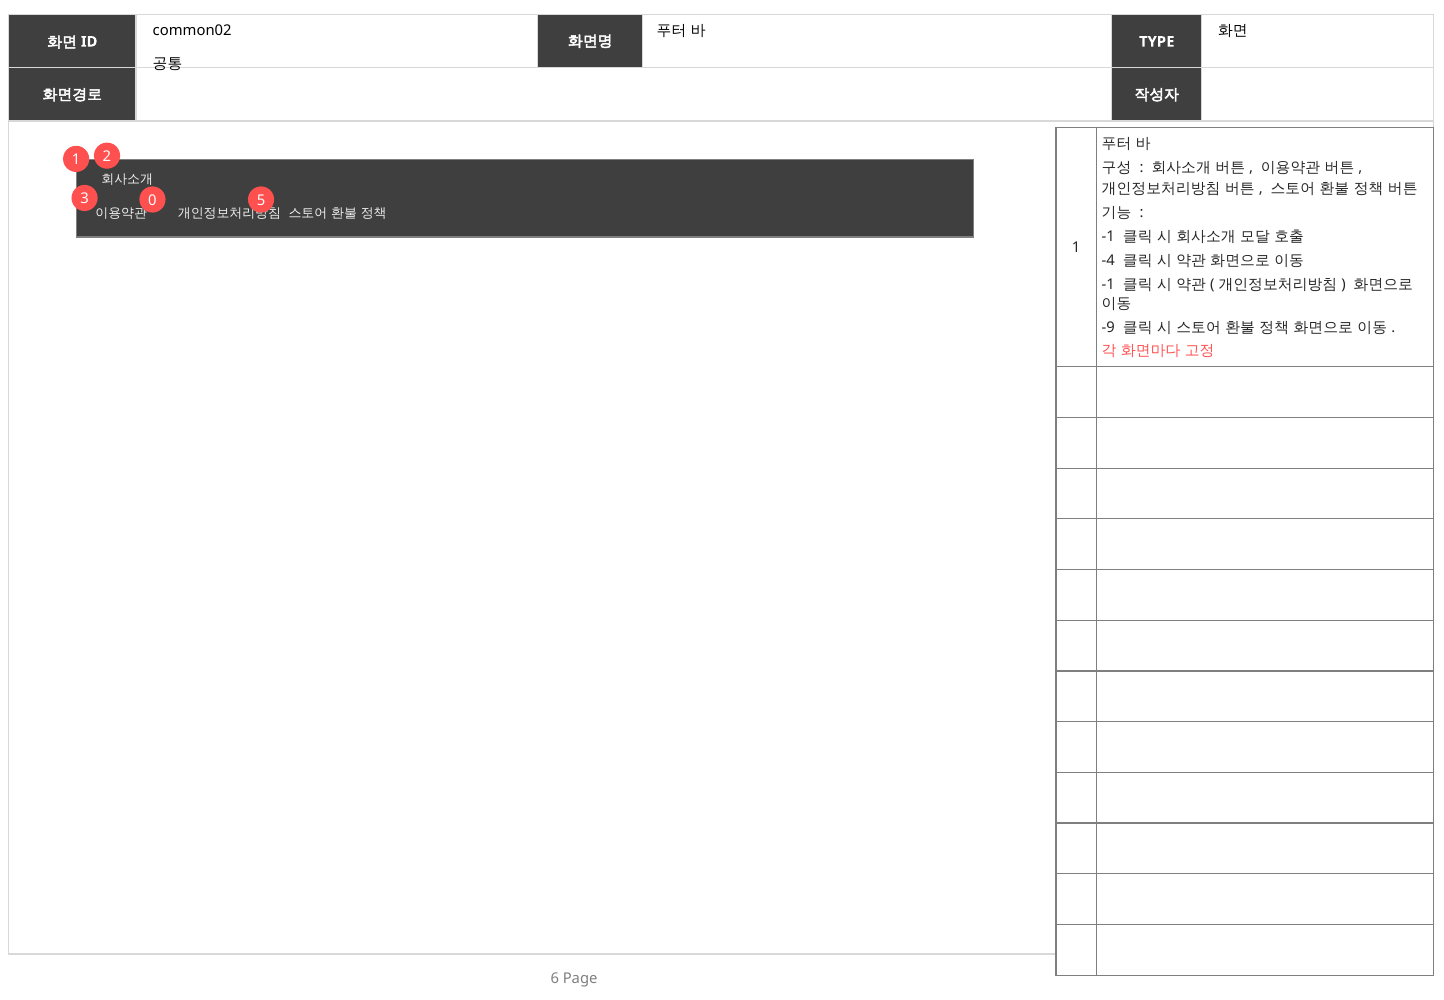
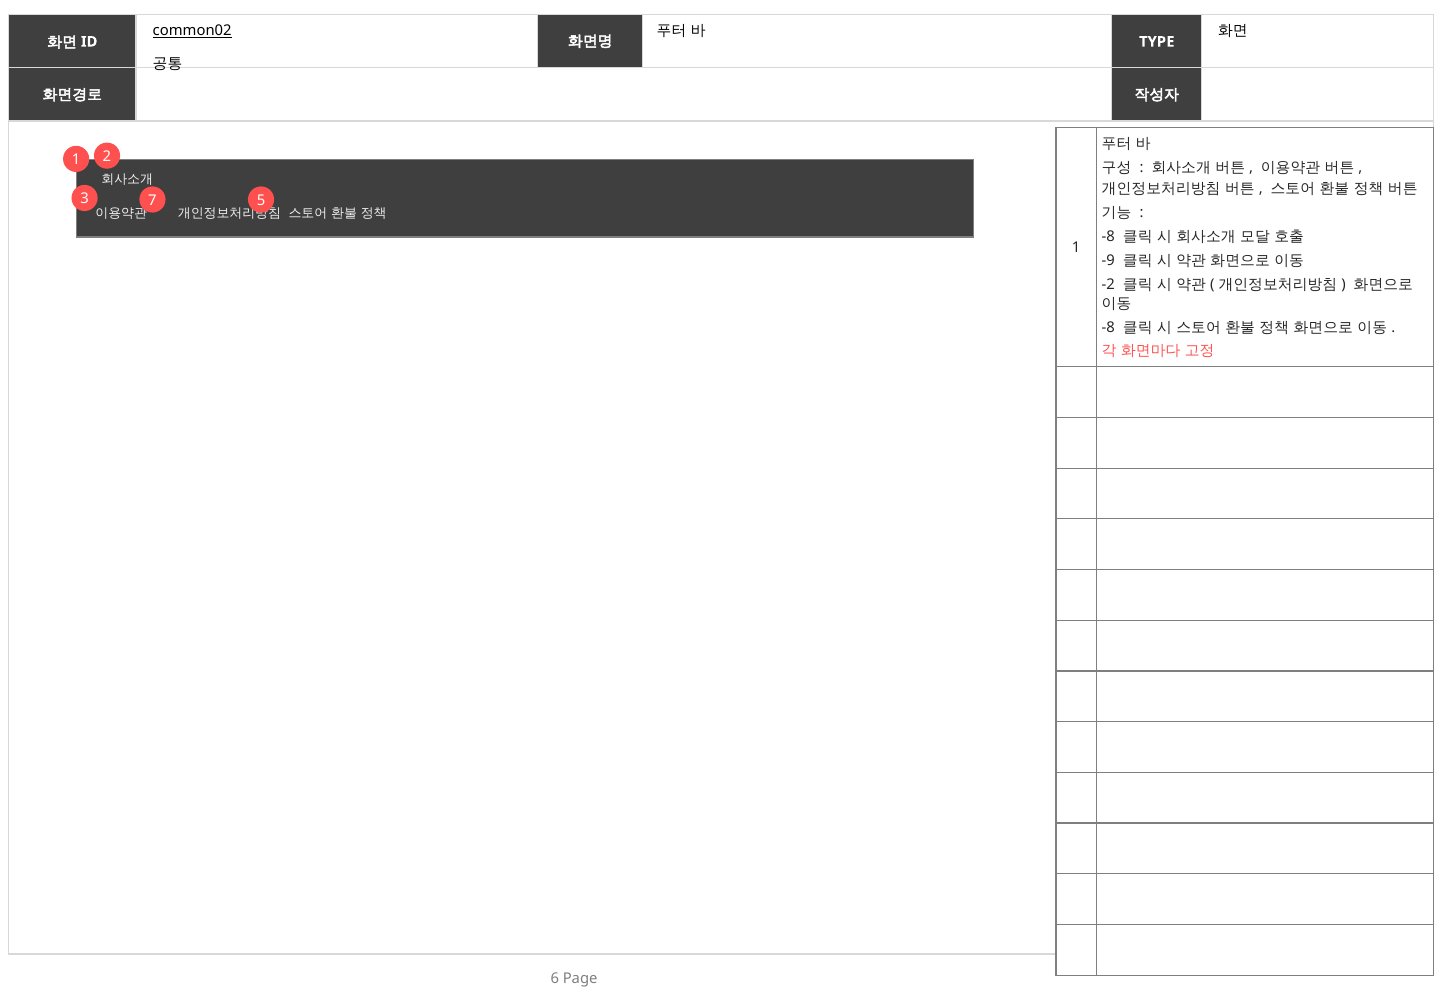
common02 underline: none -> present (192, 31)
0: 0 -> 7 (152, 200)
-1: -1 -> -8 (1108, 236)
-4: -4 -> -9 (1108, 261)
-1: -1 -> -2 (1108, 285)
-9: -9 -> -8 (1108, 328)
